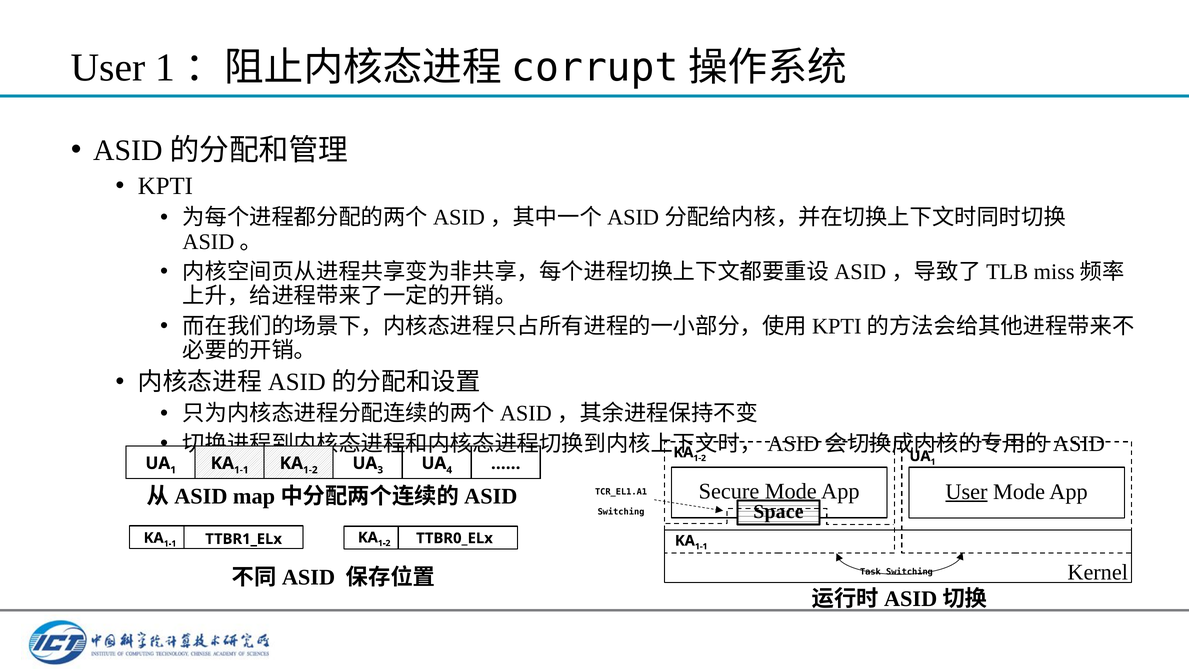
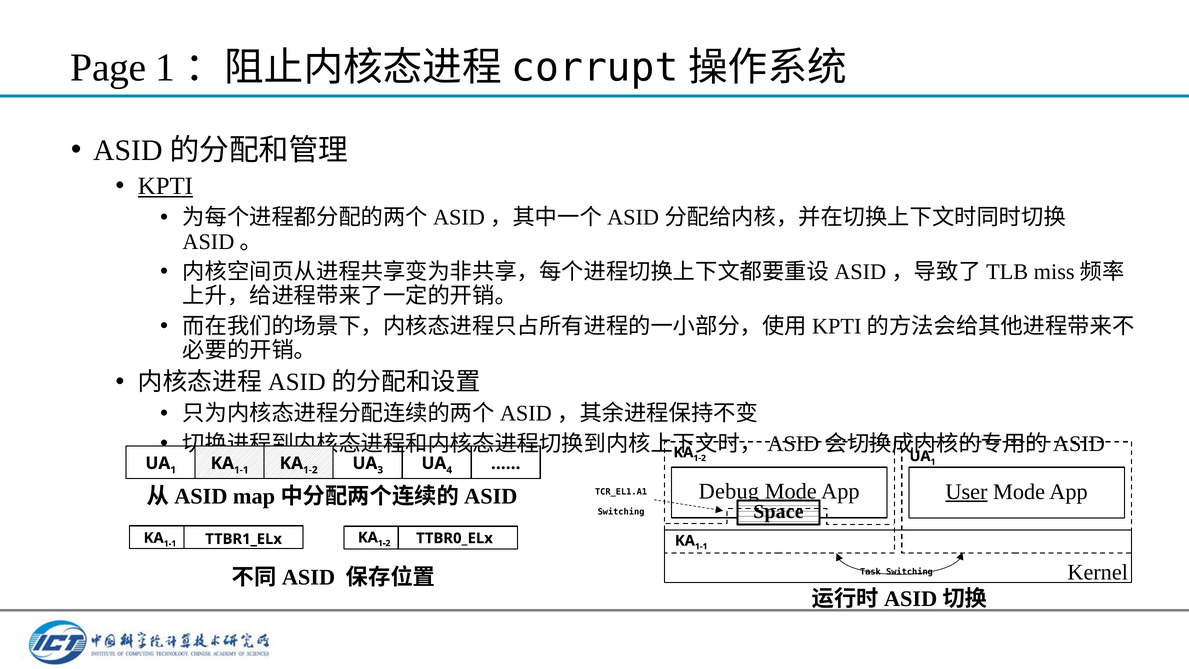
User: User -> Page (108, 68)
KPTI underline: none -> present (165, 186)
Secure: Secure -> Debug (729, 491)
